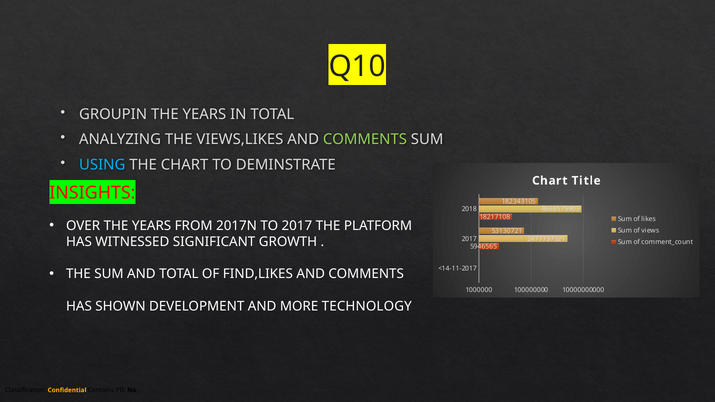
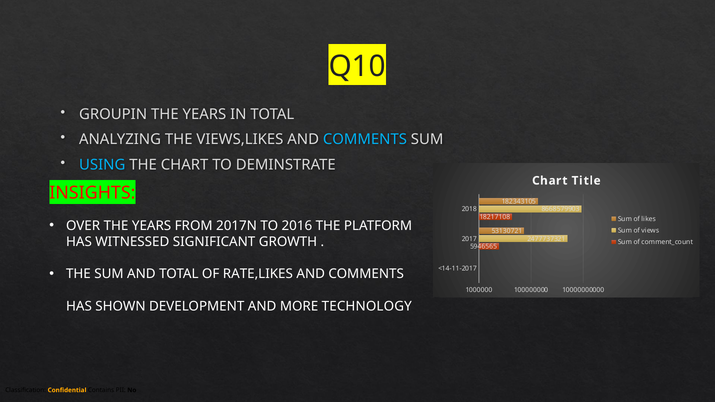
COMMENTS colour: light green -> light blue (365, 140)
TO 2017: 2017 -> 2016 (297, 226)
FIND,LIKES: FIND,LIKES -> RATE,LIKES (258, 274)
